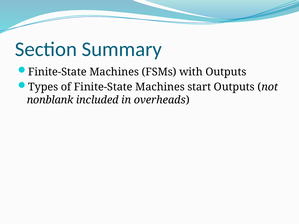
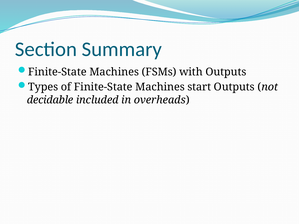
nonblank: nonblank -> decidable (50, 100)
